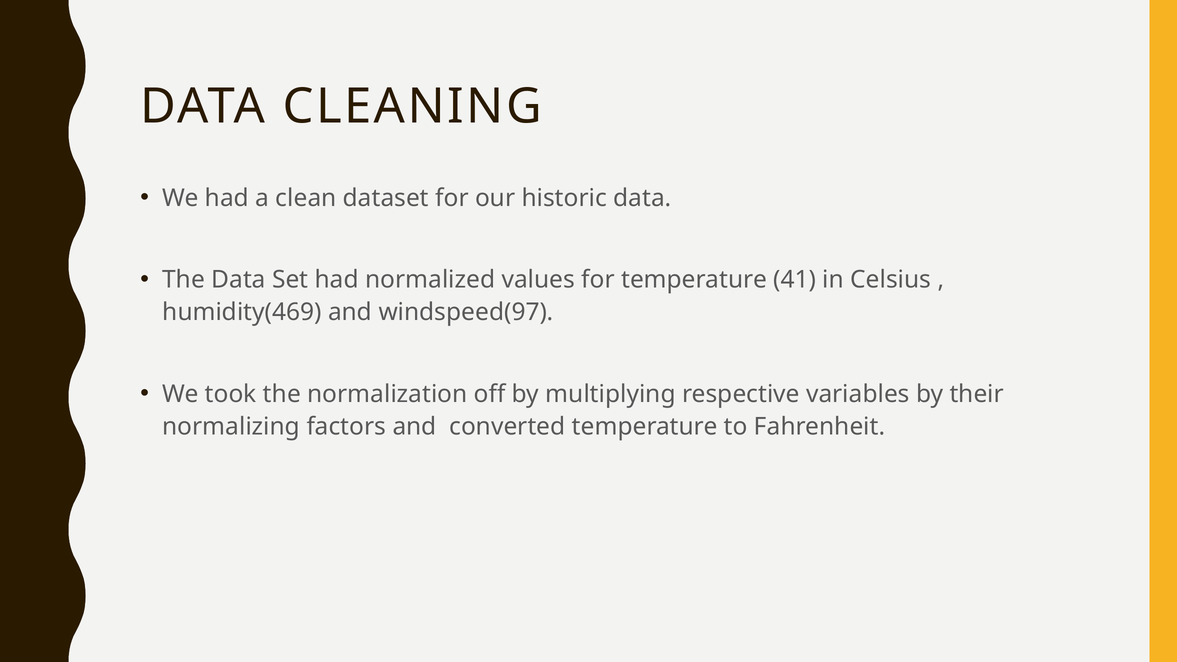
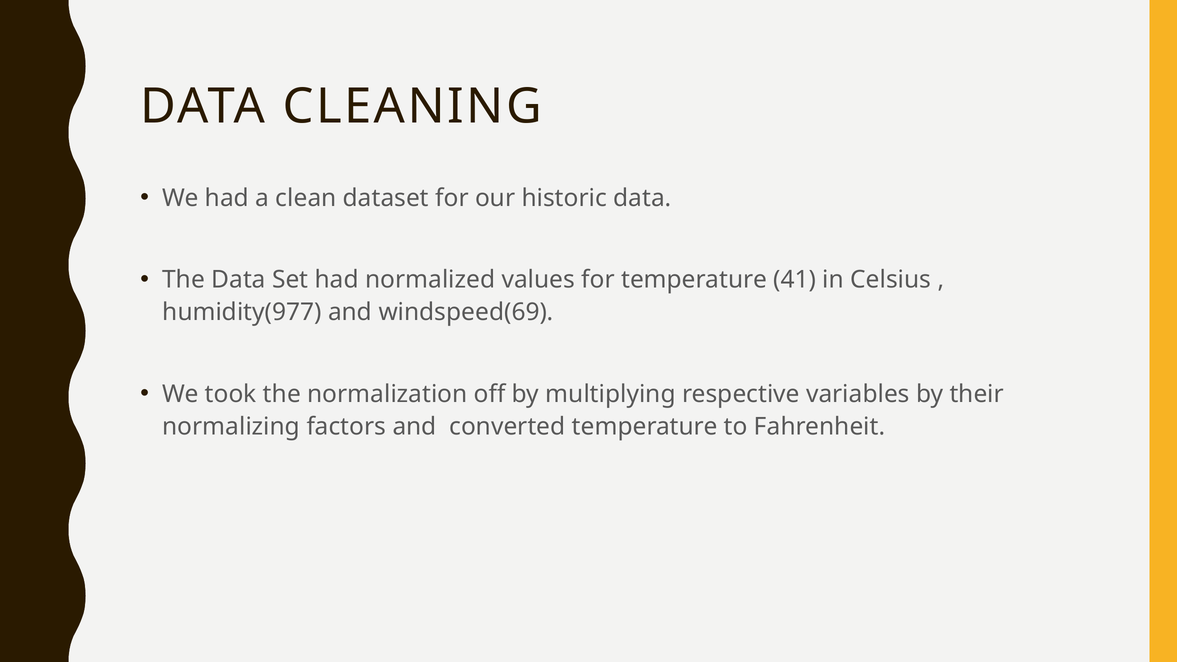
humidity(469: humidity(469 -> humidity(977 (242, 312)
windspeed(97: windspeed(97 -> windspeed(69 (466, 312)
